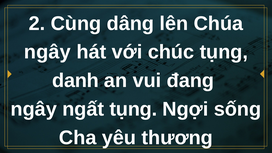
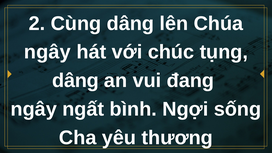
danh: danh -> dâng (76, 81)
ngất tụng: tụng -> bình (133, 109)
